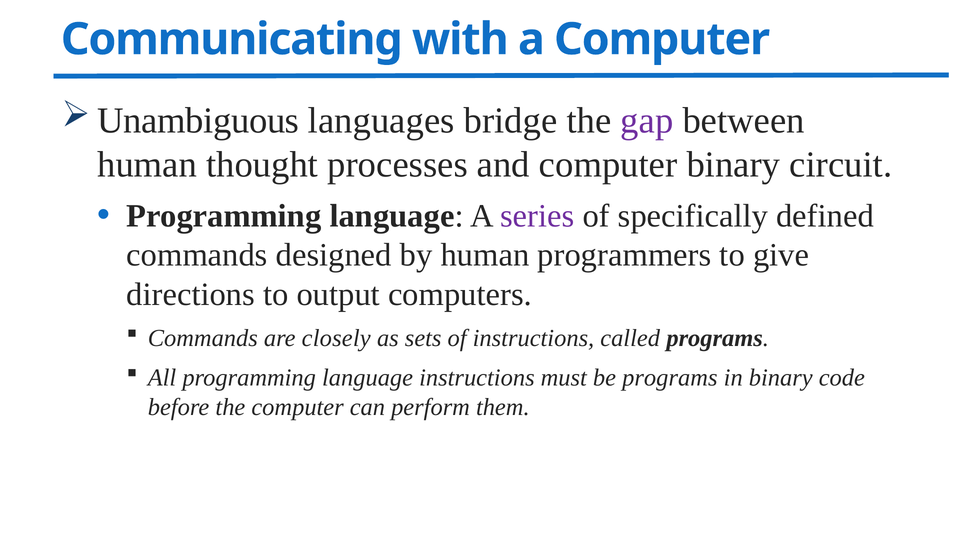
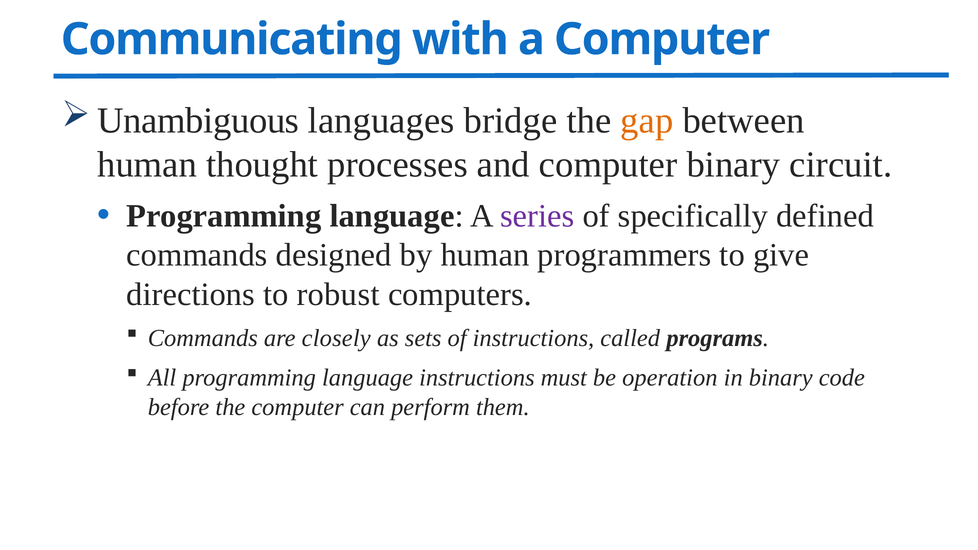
gap colour: purple -> orange (647, 121)
output: output -> robust (338, 294)
be programs: programs -> operation (670, 378)
